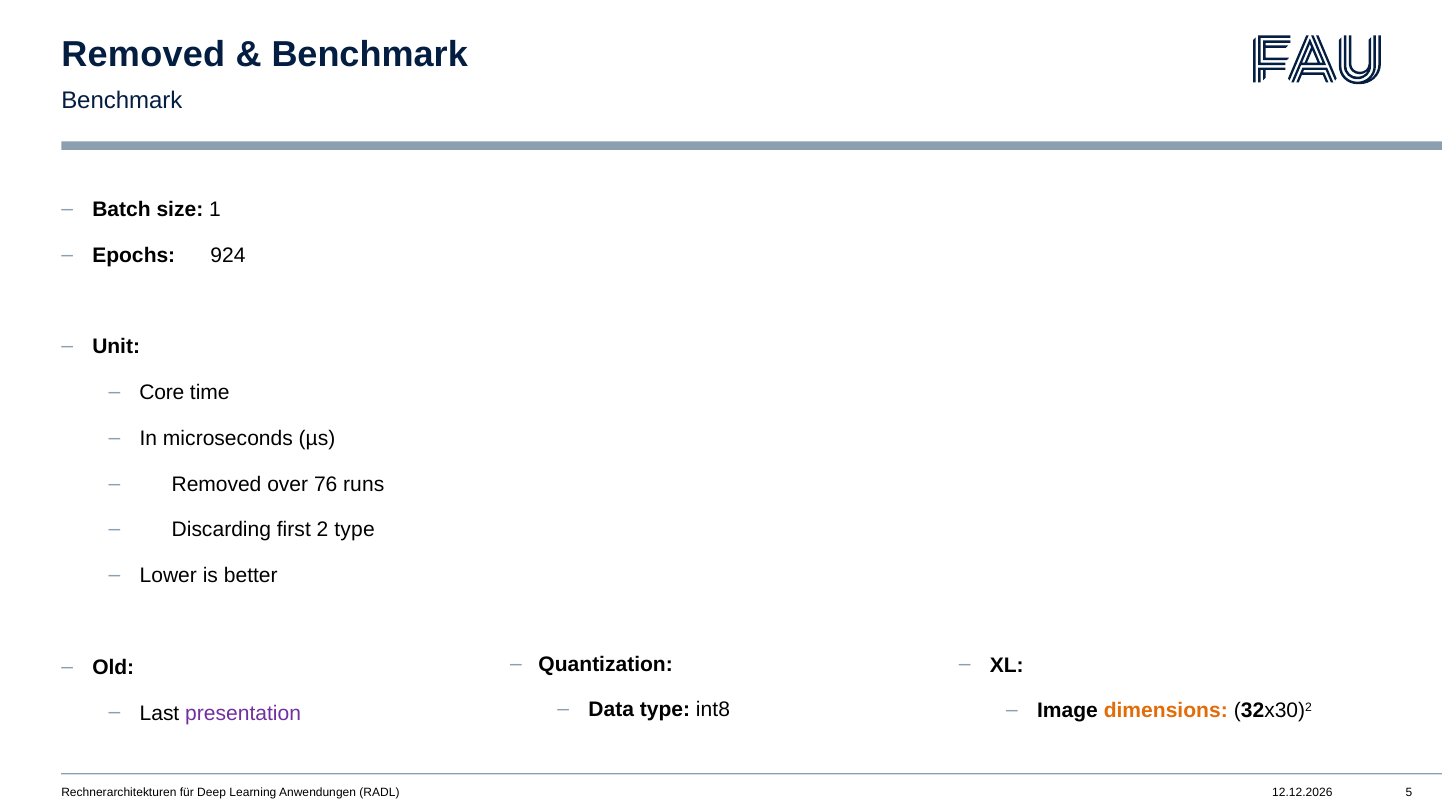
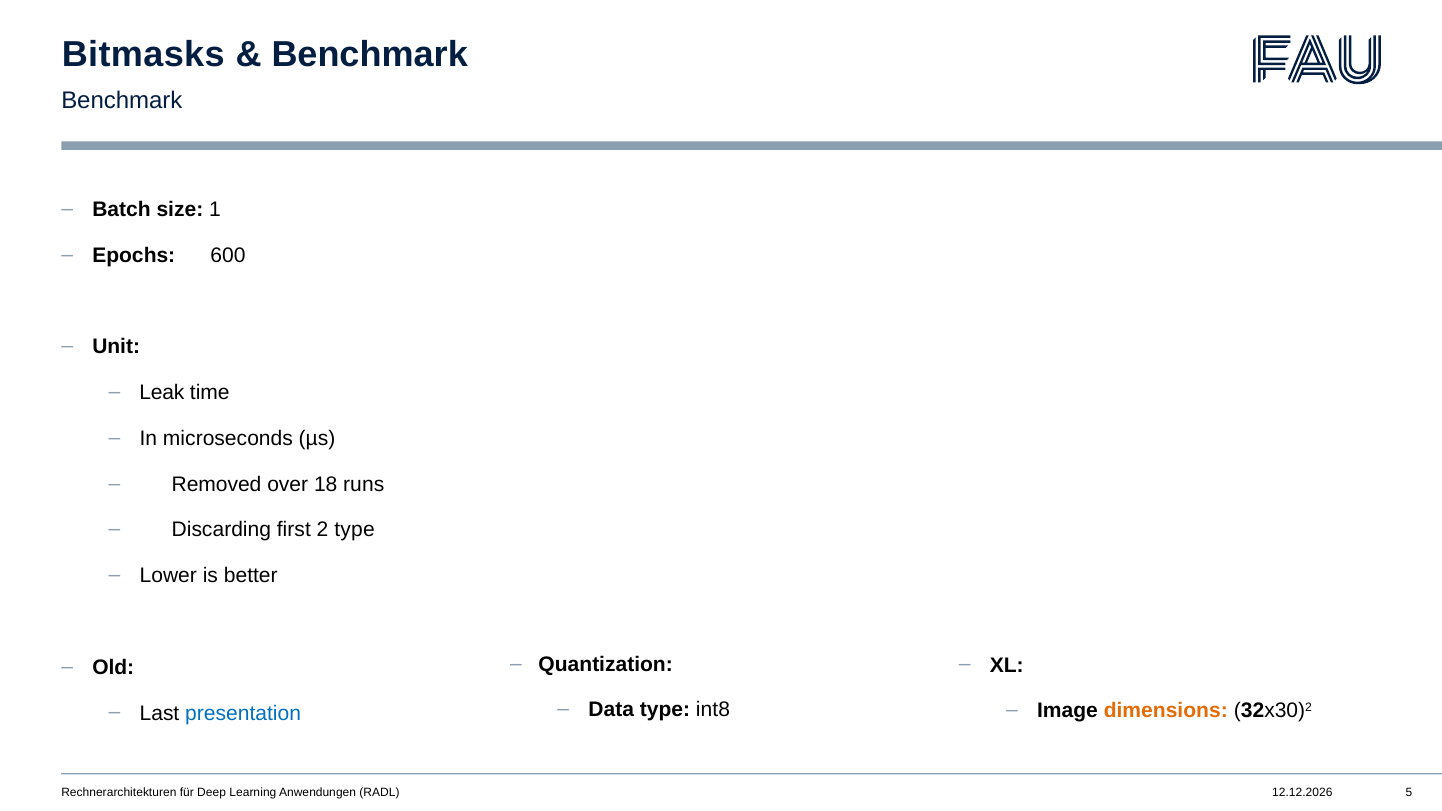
Removed: Removed -> Bitmasks (143, 55)
924: 924 -> 600 (228, 255)
Core: Core -> Leak (162, 393)
76: 76 -> 18 (326, 484)
presentation colour: purple -> blue (243, 713)
